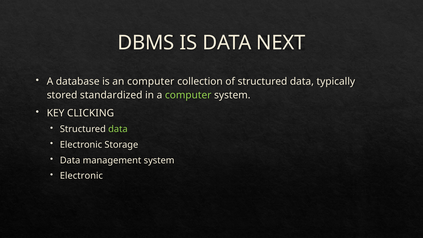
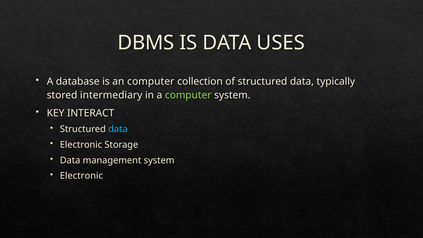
NEXT: NEXT -> USES (281, 43)
standardized: standardized -> intermediary (111, 95)
CLICKING: CLICKING -> INTERACT (91, 113)
data colour: light green -> light blue (118, 129)
